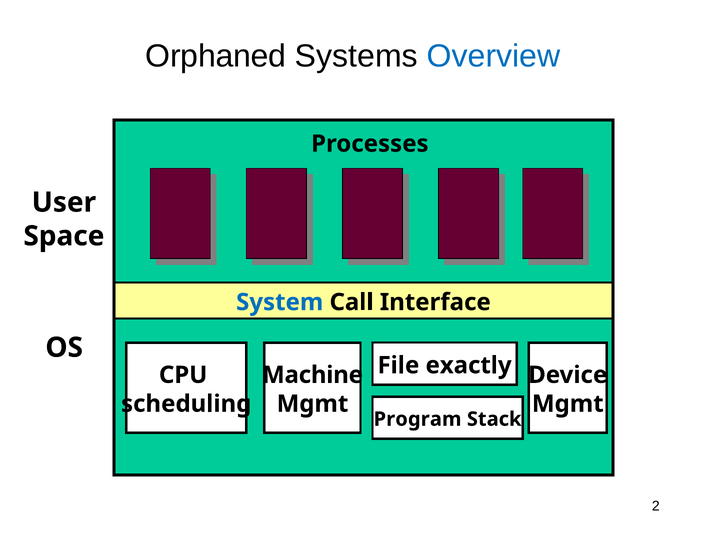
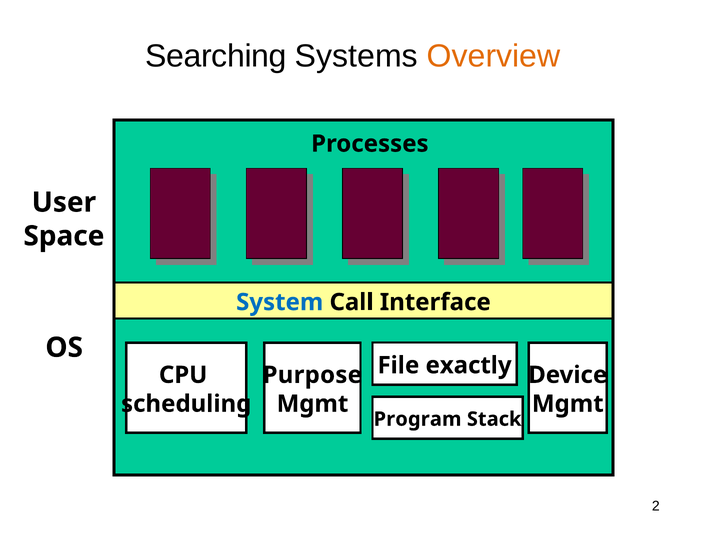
Orphaned: Orphaned -> Searching (216, 56)
Overview colour: blue -> orange (494, 56)
Machine: Machine -> Purpose (312, 375)
